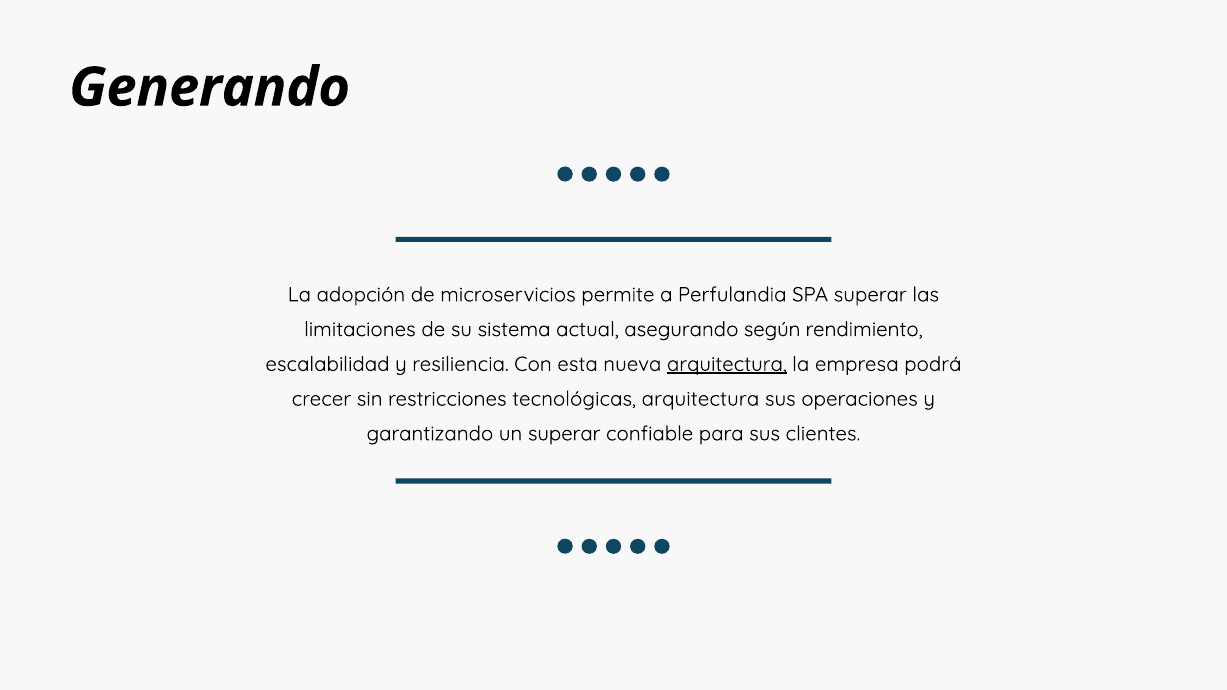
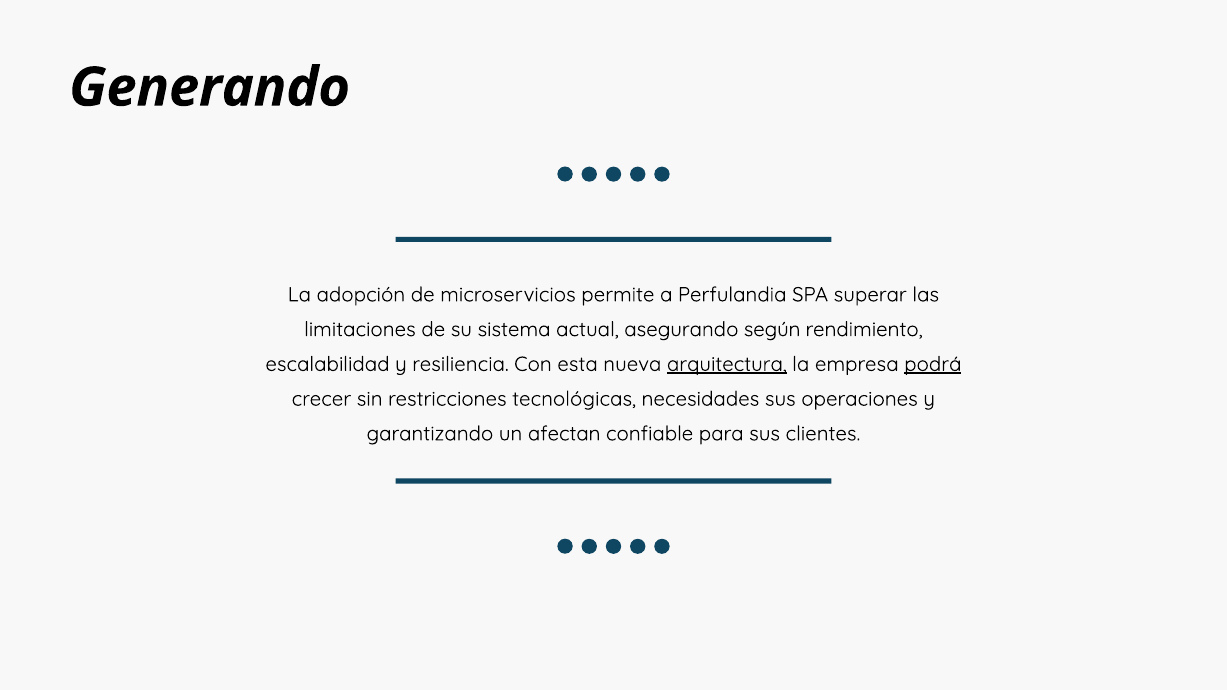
podrá underline: none -> present (933, 364)
tecnológicas arquitectura: arquitectura -> necesidades (700, 399)
un superar: superar -> afectan (564, 434)
